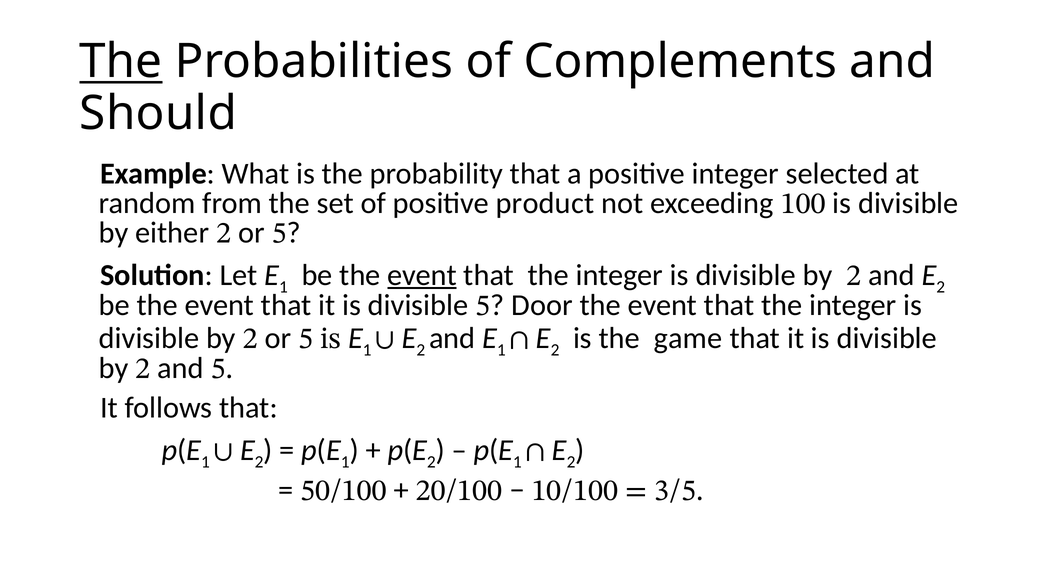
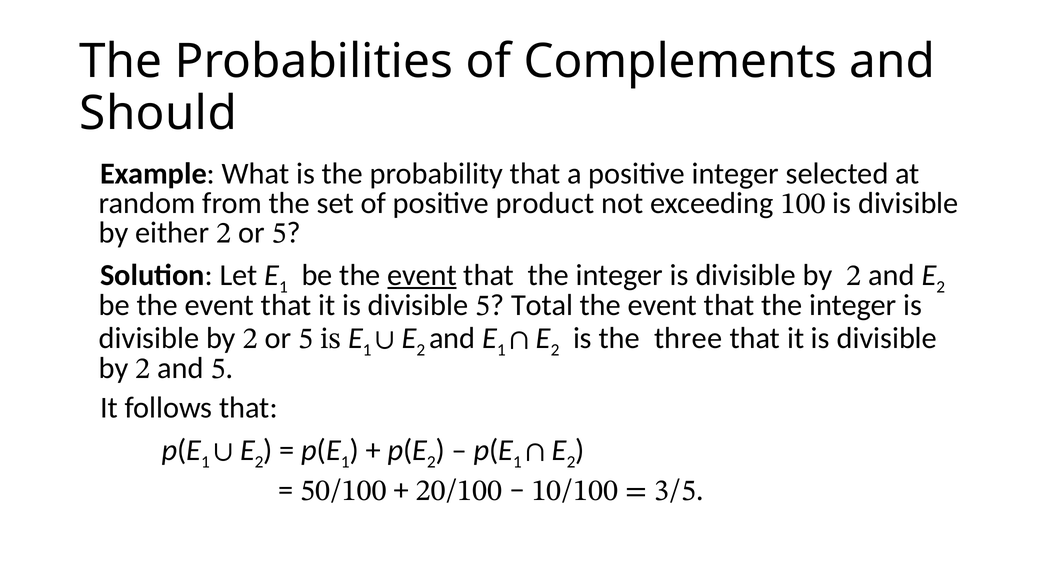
The underline: present -> none (121, 62)
Door: Door -> Total (542, 305)
game: game -> three (688, 338)
